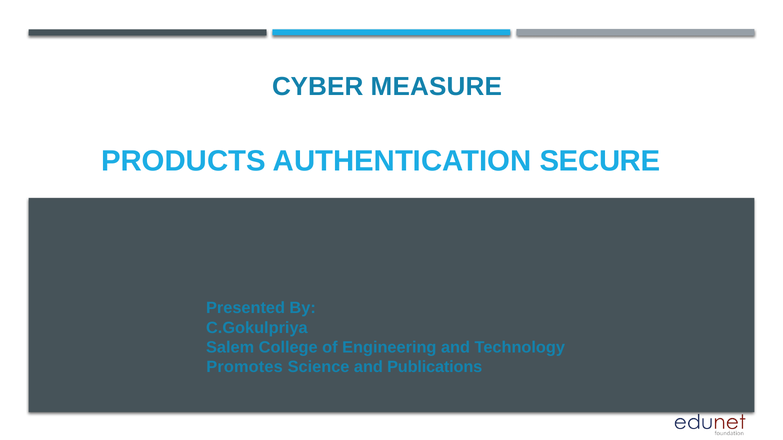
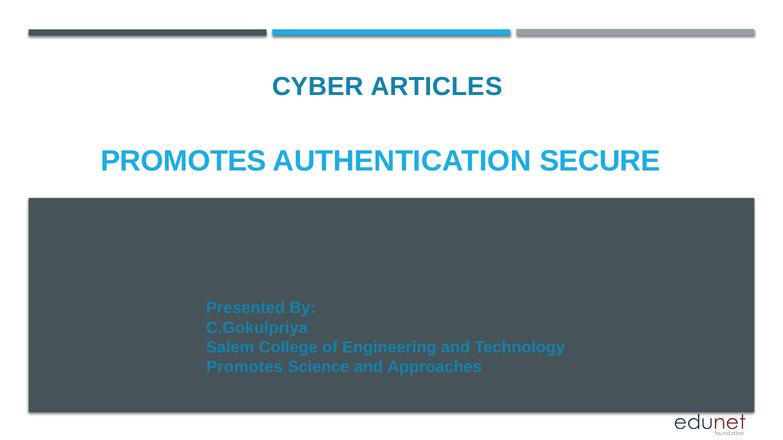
MEASURE: MEASURE -> ARTICLES (437, 87)
PRODUCTS: PRODUCTS -> PROMOTES (184, 161)
Publications: Publications -> Approaches (435, 367)
